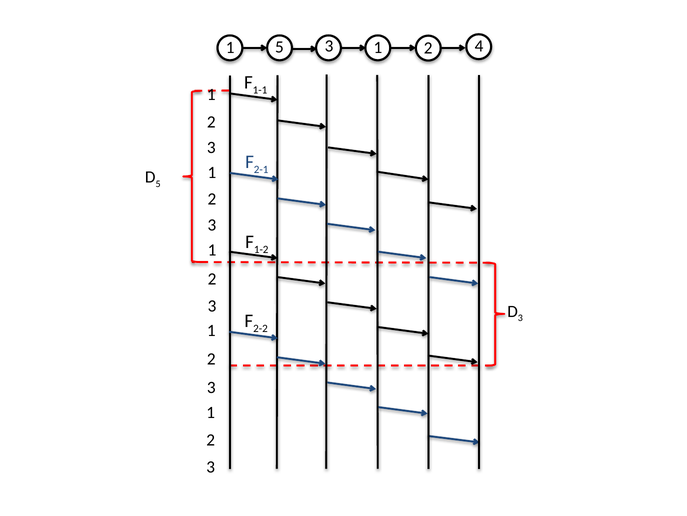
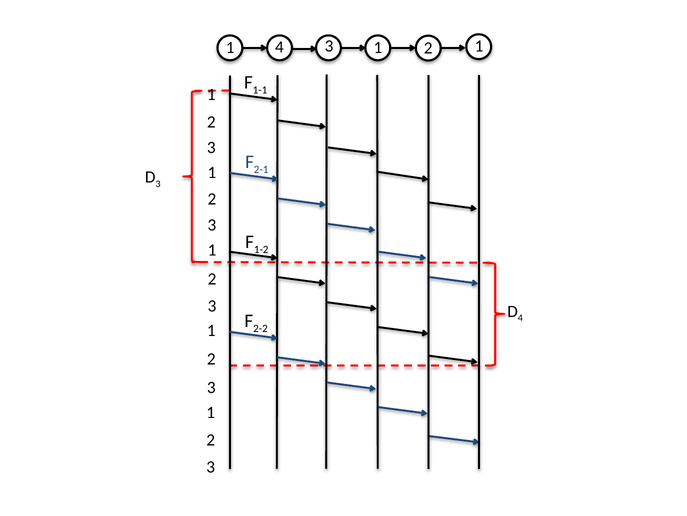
1 5: 5 -> 4 (279, 47)
1 4: 4 -> 1 (479, 46)
5: 5 -> 3 (158, 184)
3: 3 -> 4 (520, 318)
